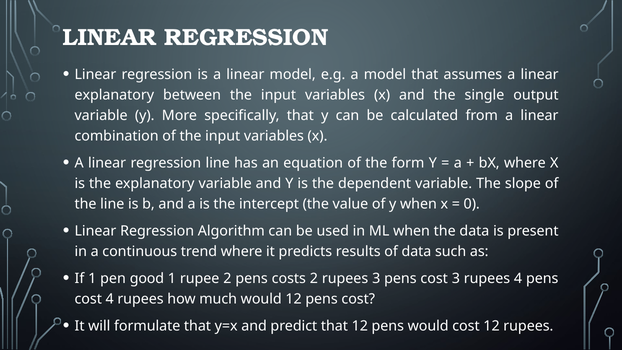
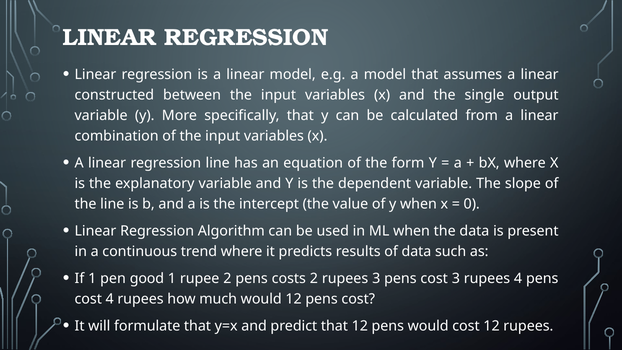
explanatory: explanatory -> constructed (114, 95)
